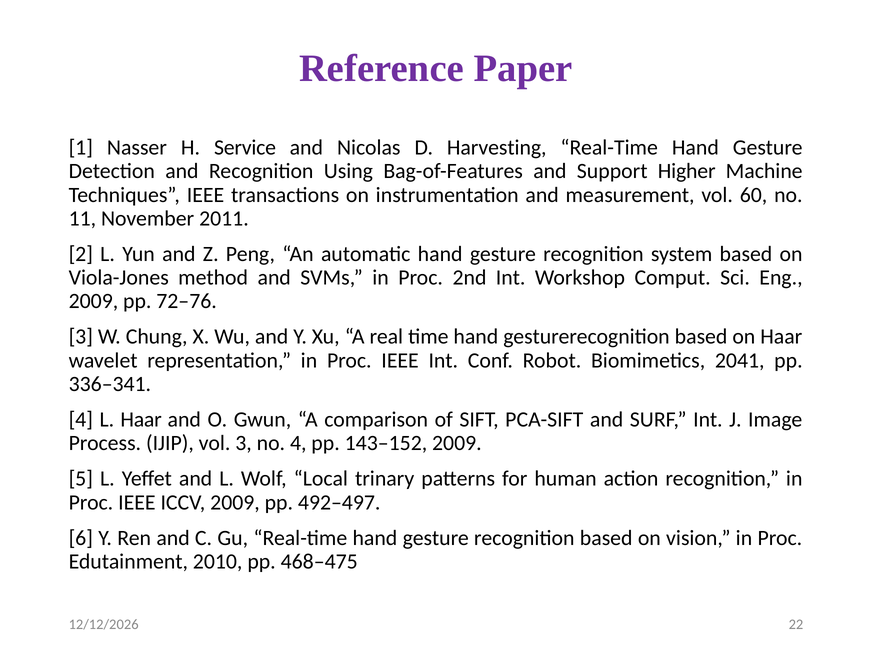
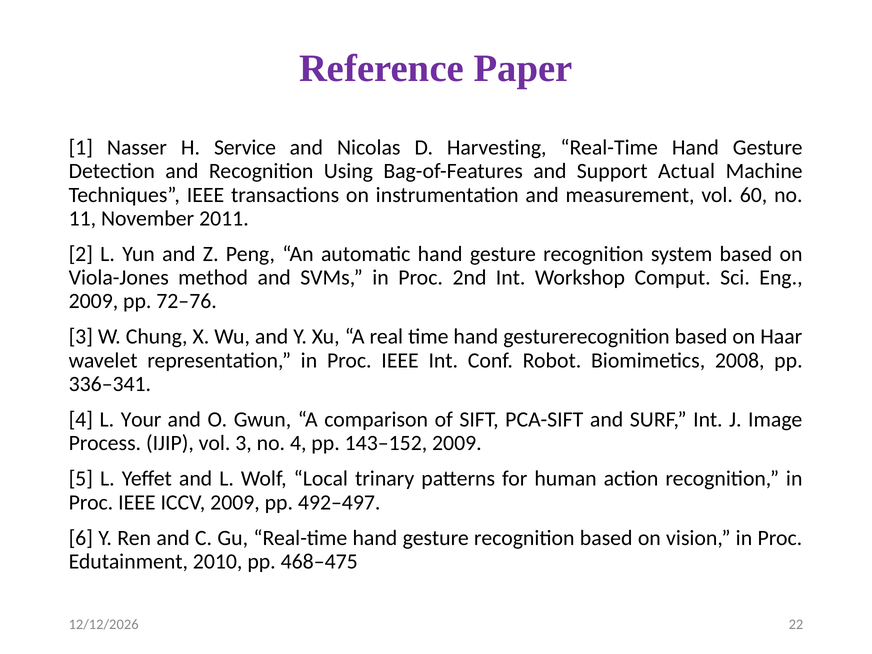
Higher: Higher -> Actual (687, 171)
2041: 2041 -> 2008 (740, 360)
L Haar: Haar -> Your (141, 420)
